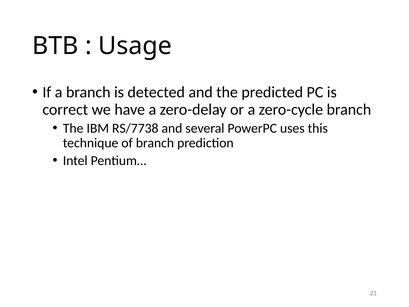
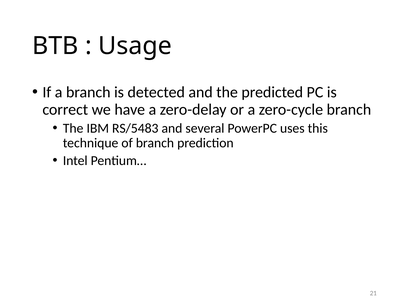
RS/7738: RS/7738 -> RS/5483 (135, 128)
